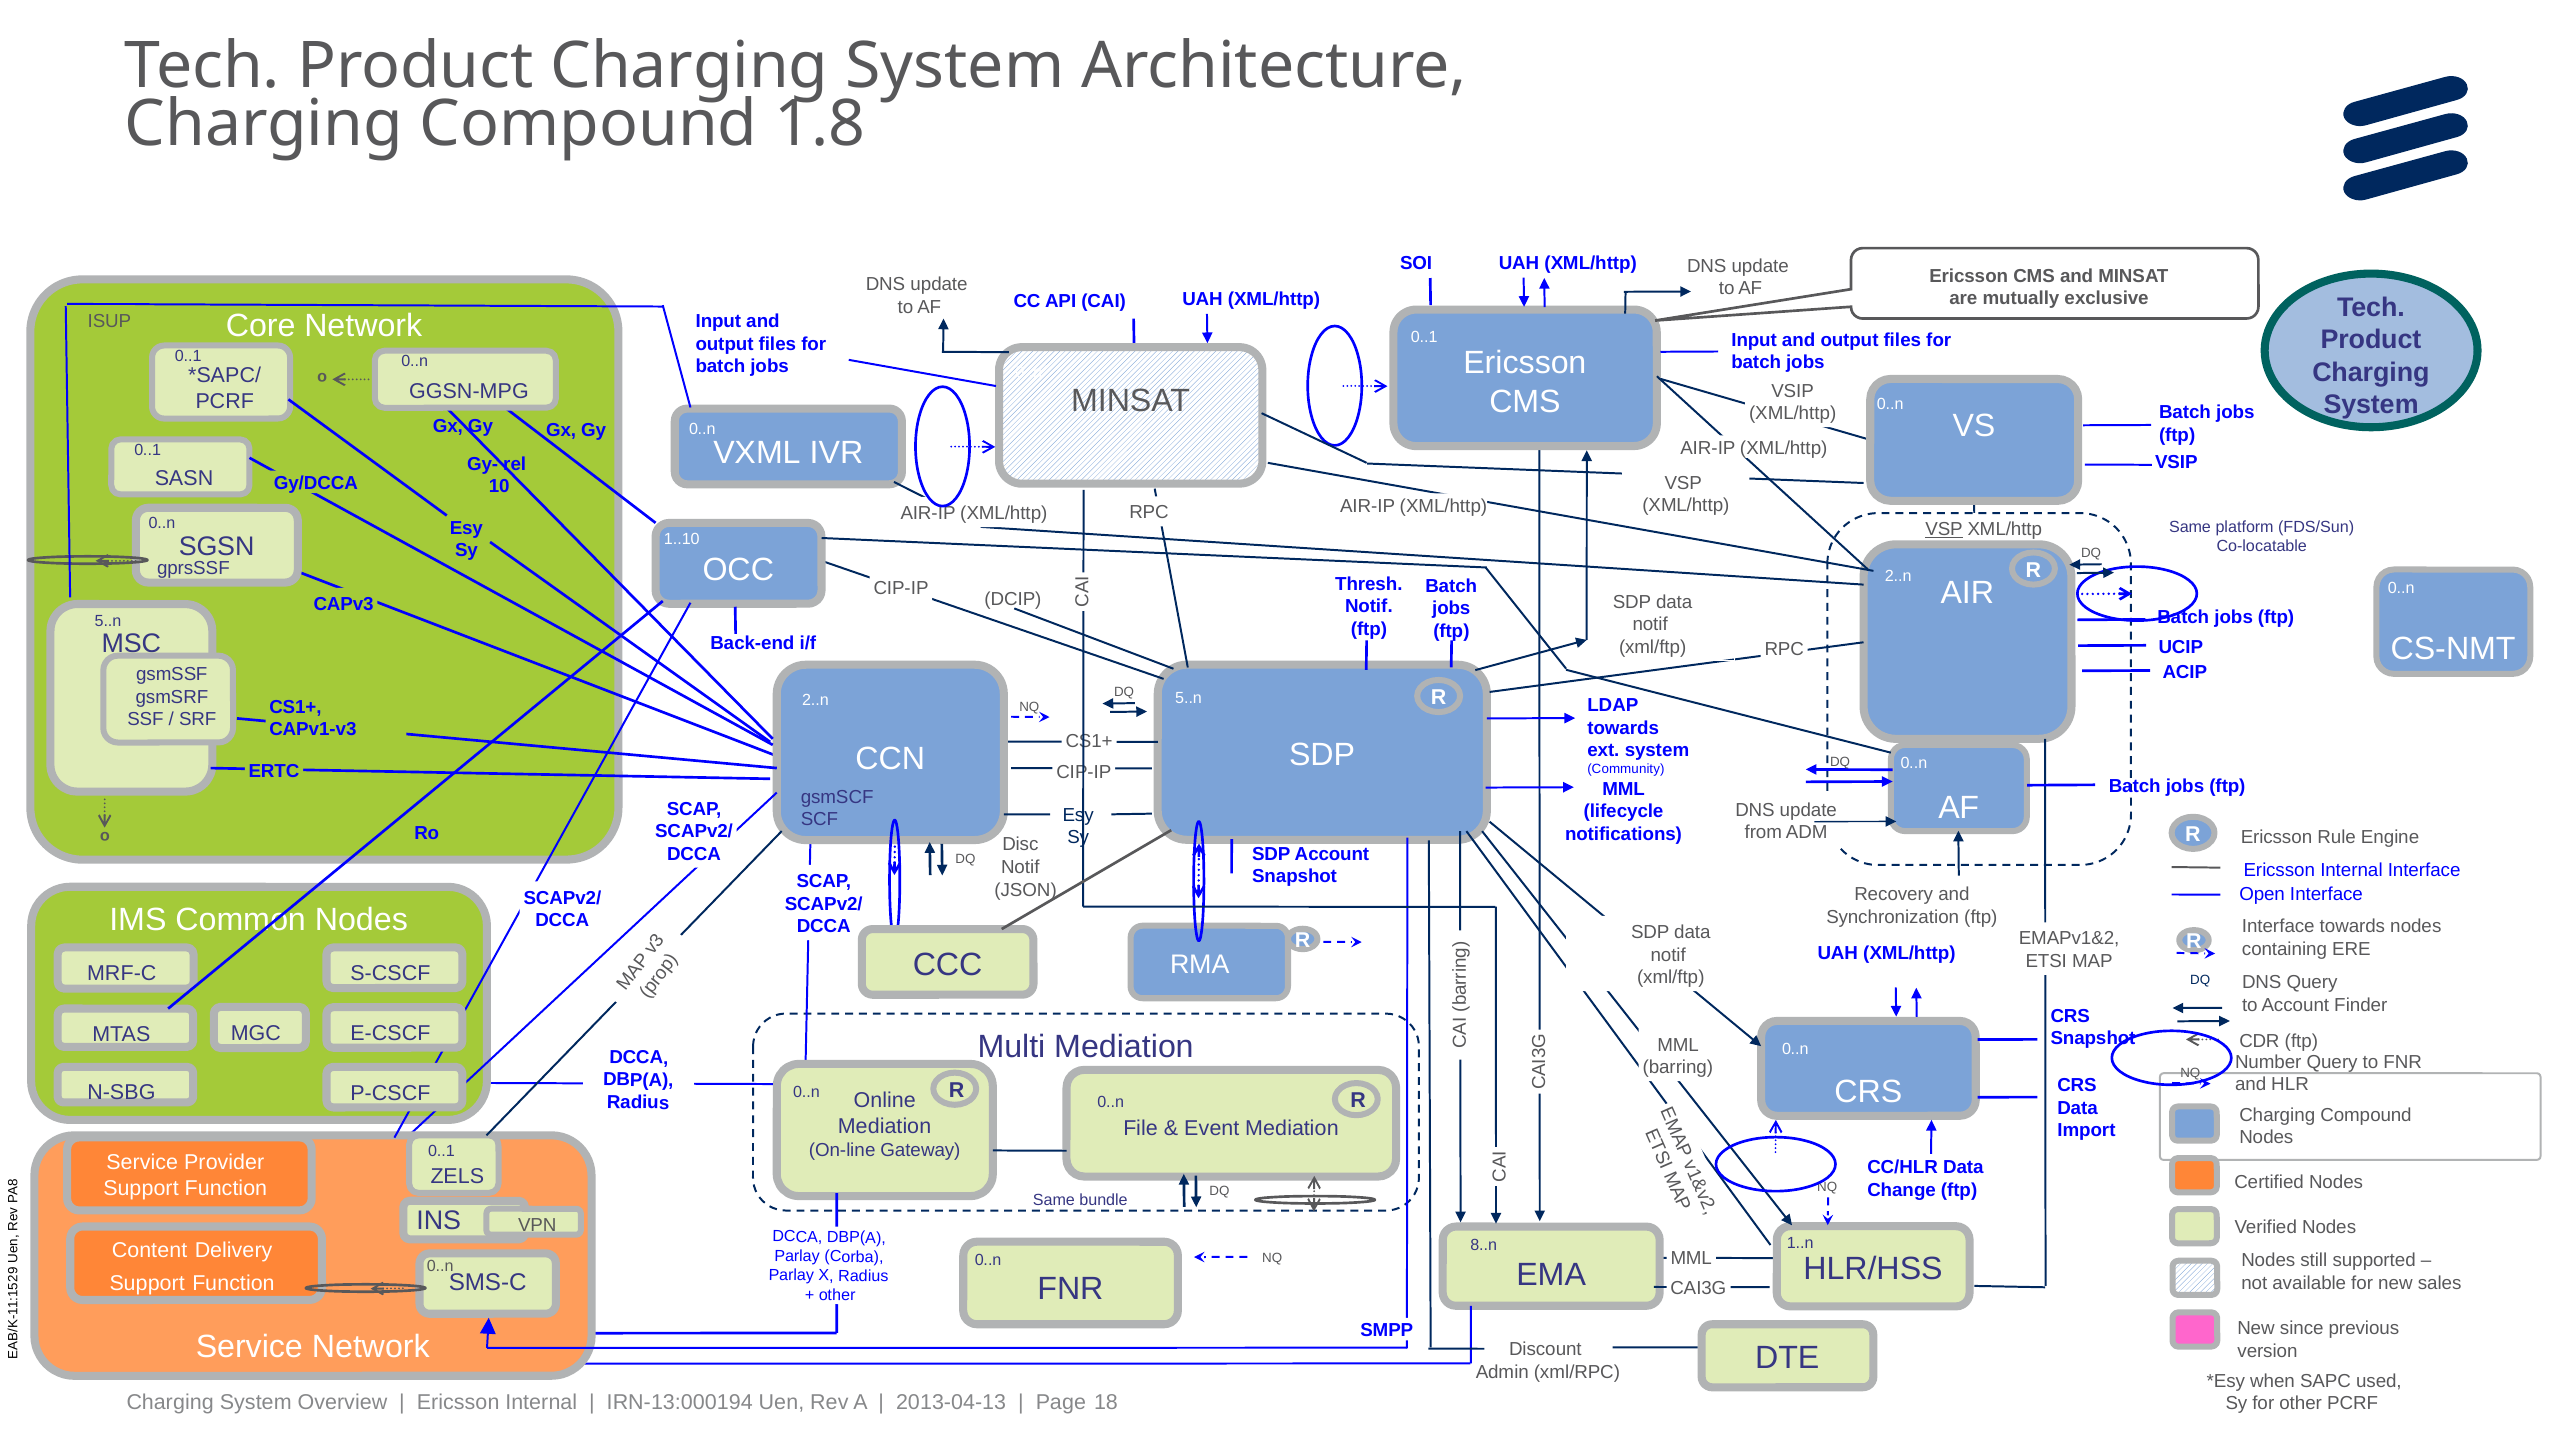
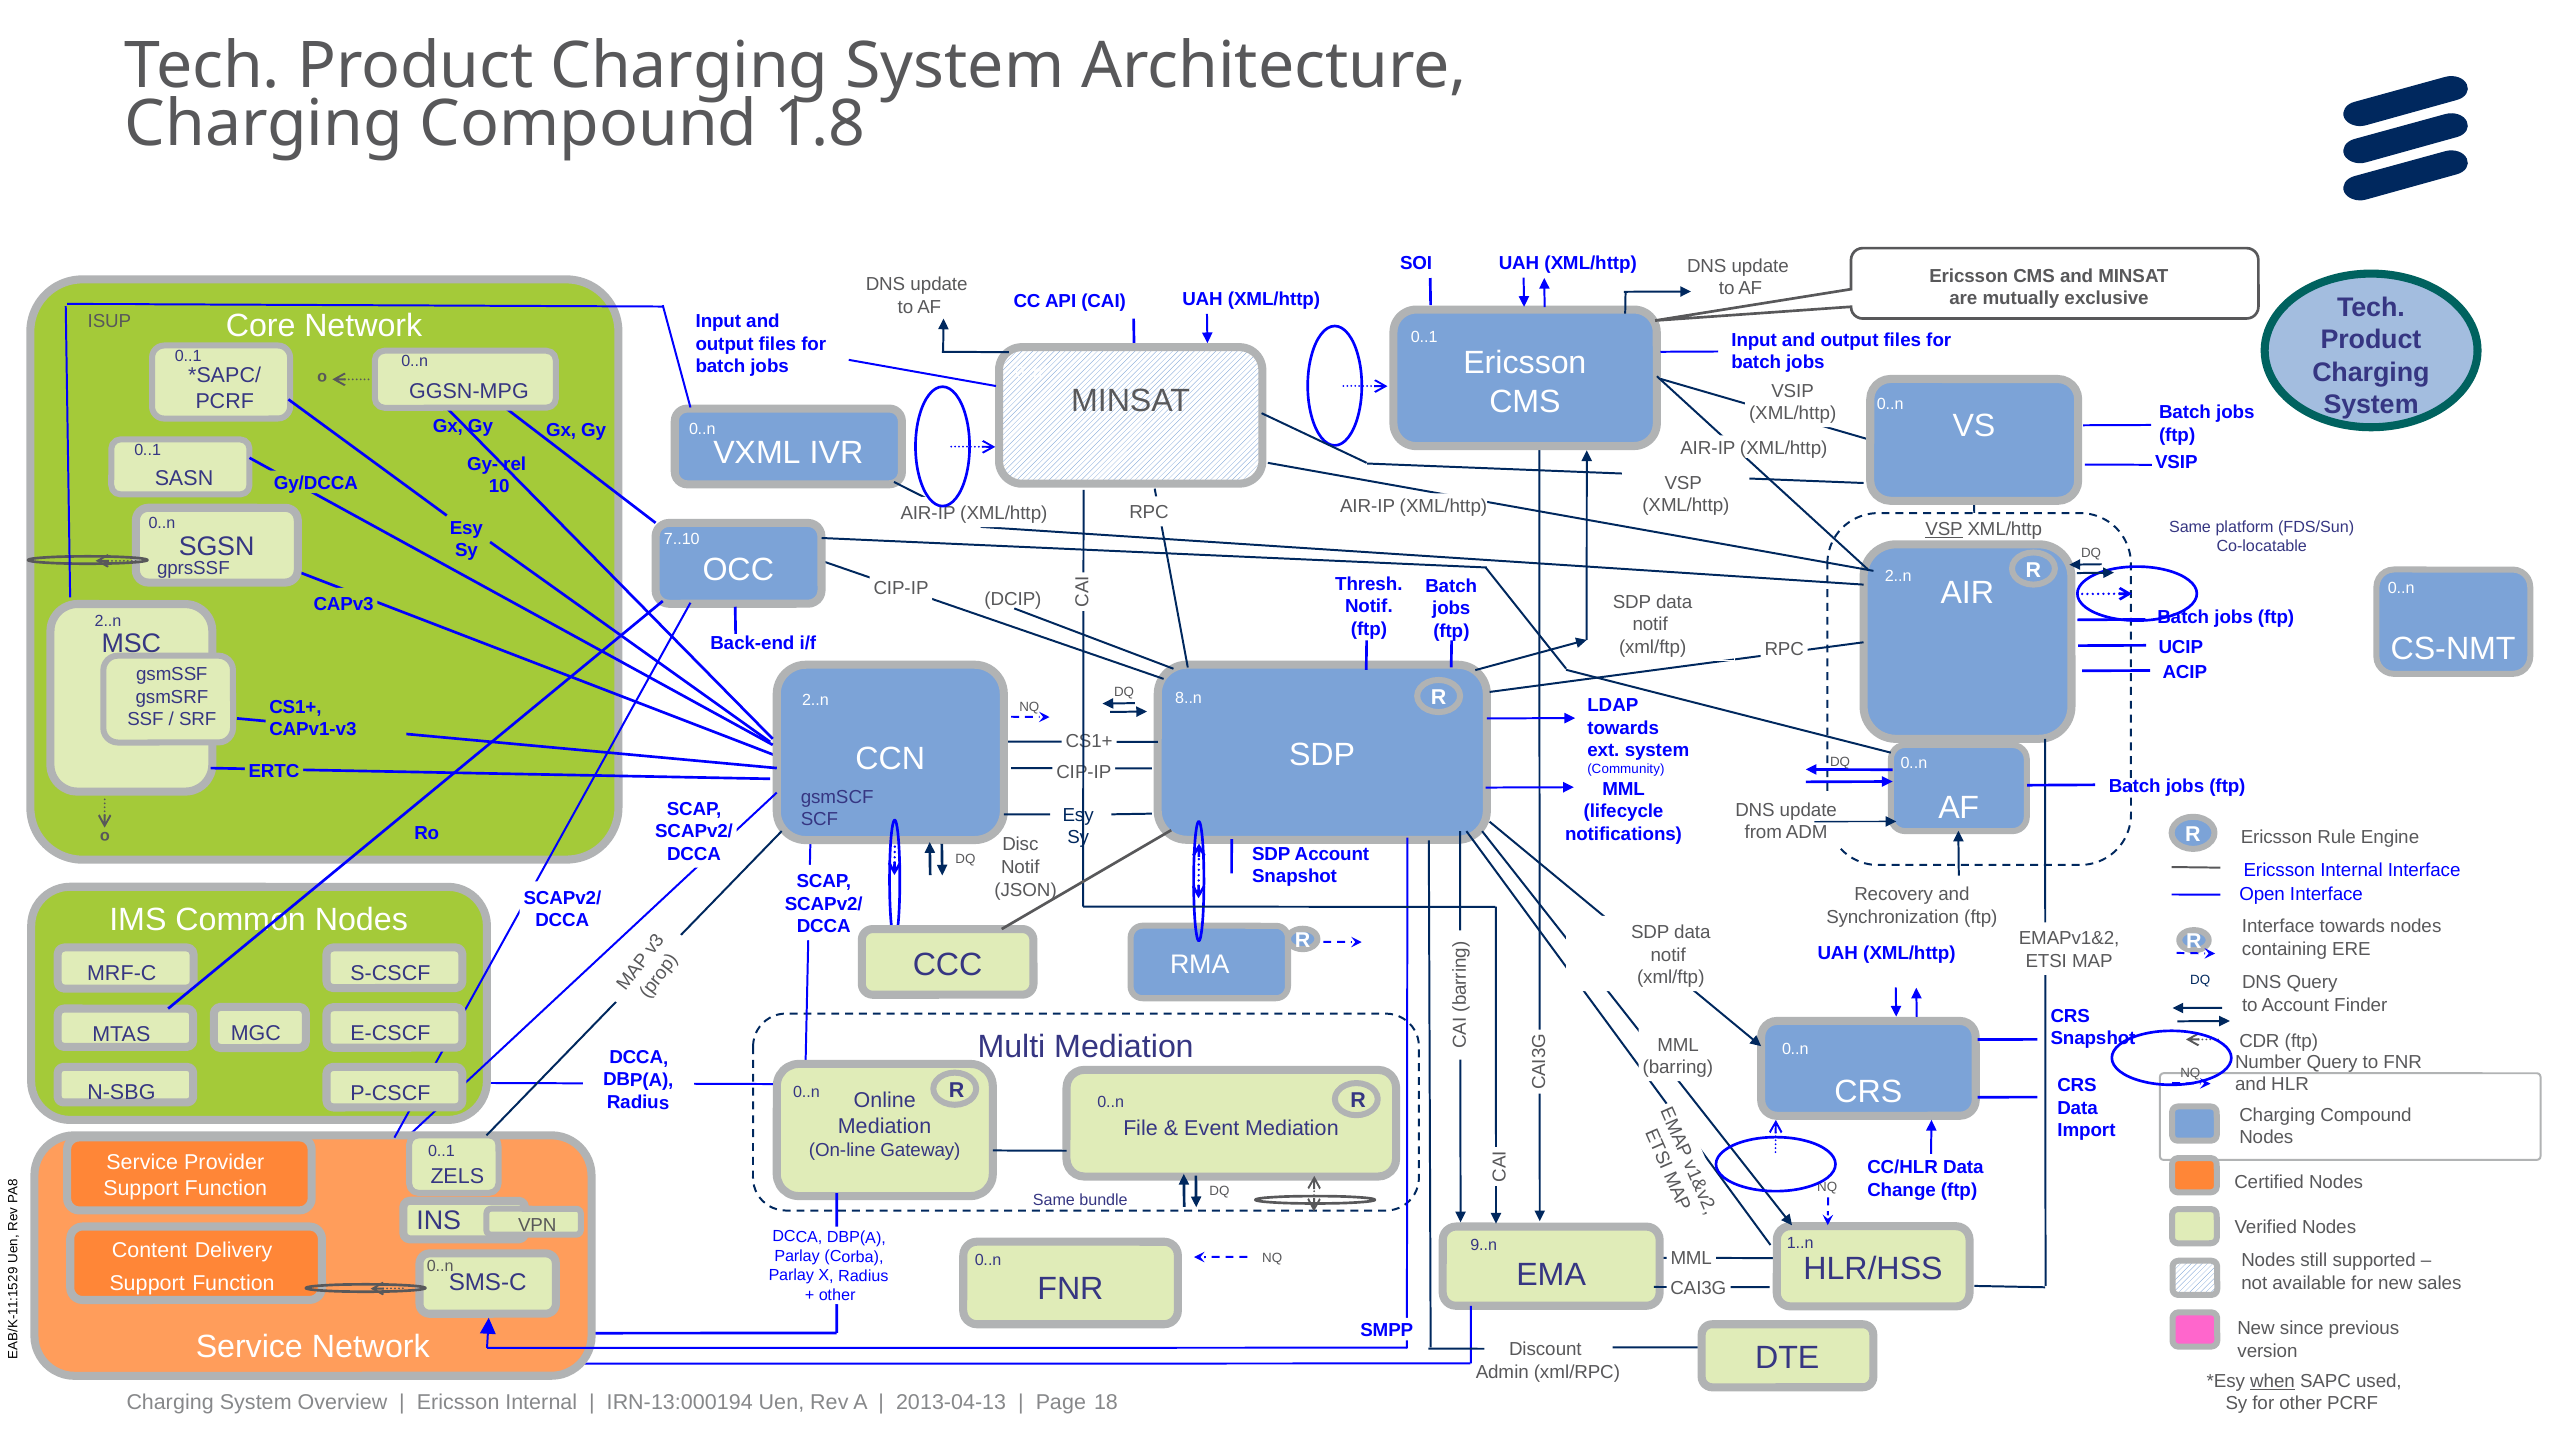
1..10: 1..10 -> 7..10 (682, 539)
5..n: 5..n -> 2..n (108, 621)
5..n: 5..n -> 8..n (1189, 698)
8..n: 8..n -> 9..n (1484, 1245)
when underline: none -> present (2273, 1381)
